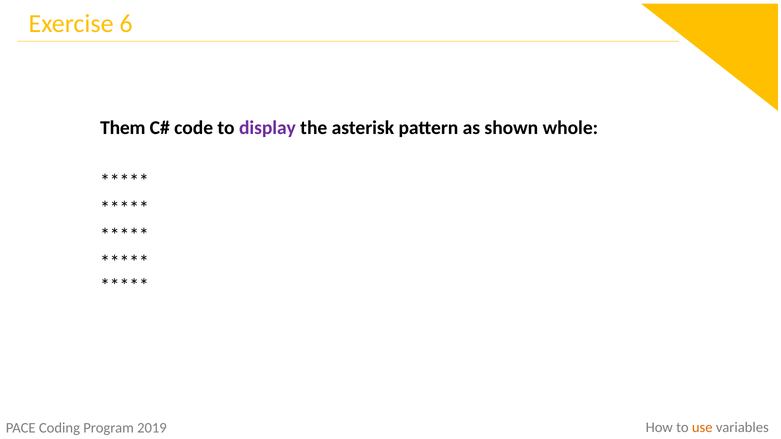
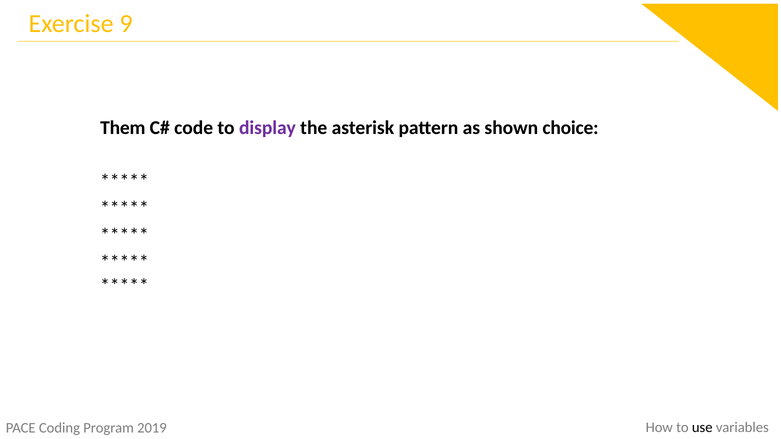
6: 6 -> 9 (126, 24)
whole: whole -> choice (570, 128)
use colour: orange -> black (702, 428)
